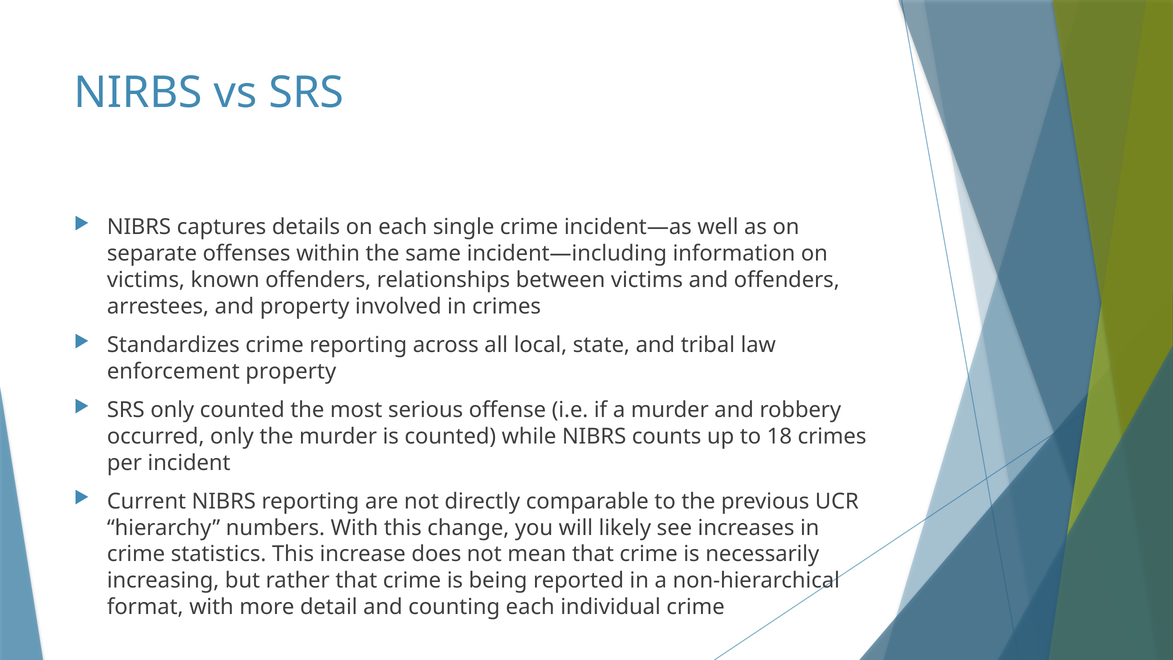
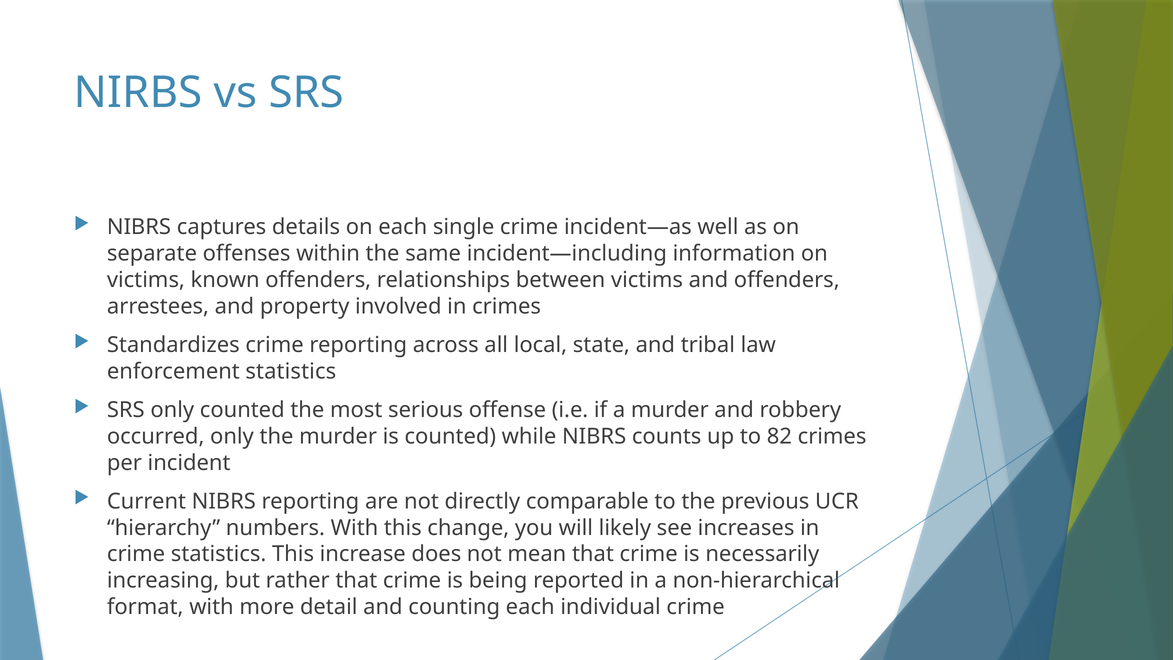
enforcement property: property -> statistics (291, 371)
18: 18 -> 82 (779, 436)
